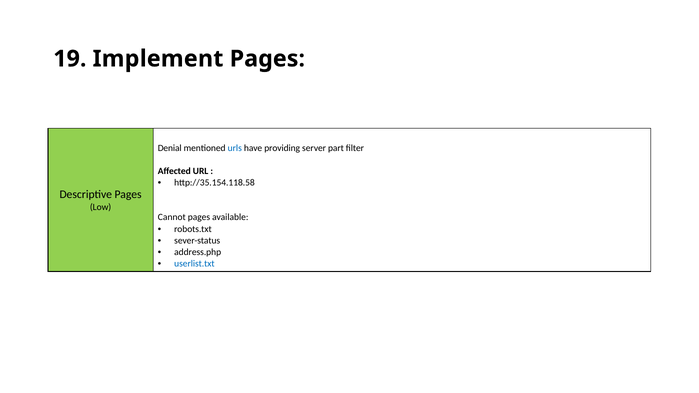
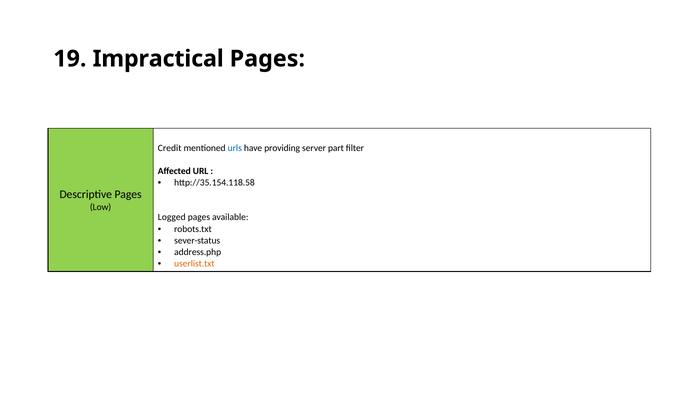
Implement: Implement -> Impractical (158, 59)
Denial: Denial -> Credit (170, 148)
Cannot: Cannot -> Logged (172, 217)
userlist.txt colour: blue -> orange (194, 264)
